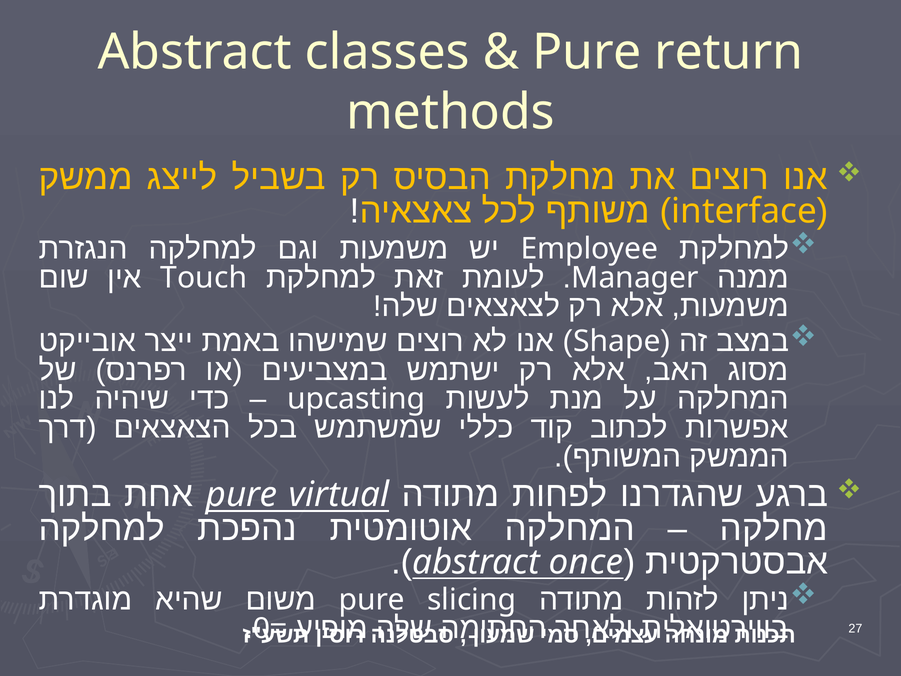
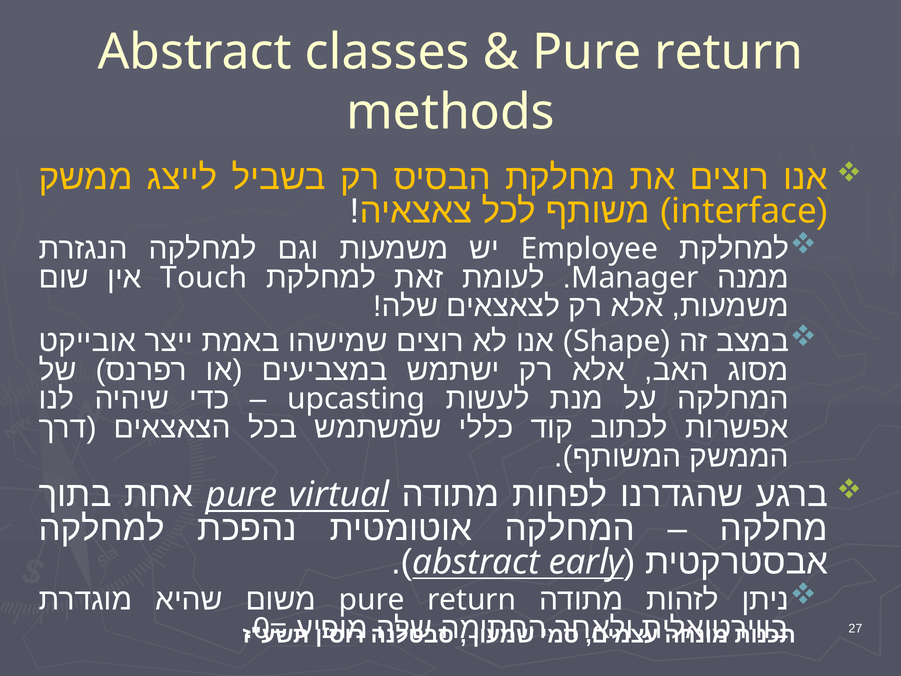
once: once -> early (586, 562)
slicing: slicing -> return (472, 599)
